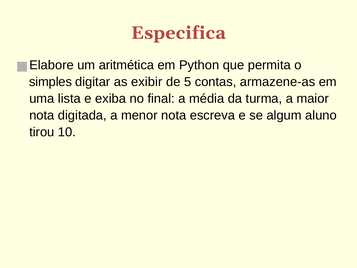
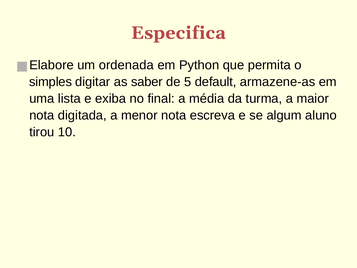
aritmética: aritmética -> ordenada (126, 65)
exibir: exibir -> saber (147, 82)
contas: contas -> default (216, 82)
